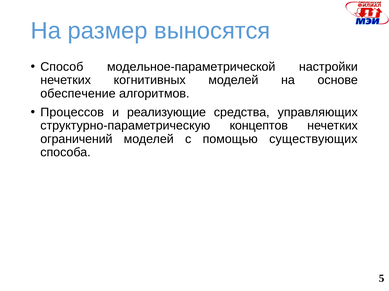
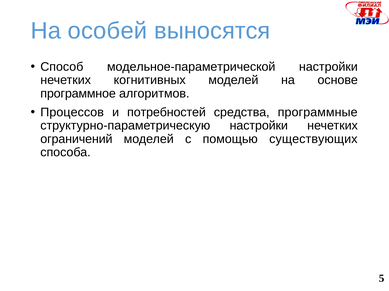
размер: размер -> особей (107, 31)
обеспечение: обеспечение -> программное (78, 94)
реализующие: реализующие -> потребностей (166, 113)
управляющих: управляющих -> программные (318, 113)
структурно-параметрическую концептов: концептов -> настройки (259, 126)
